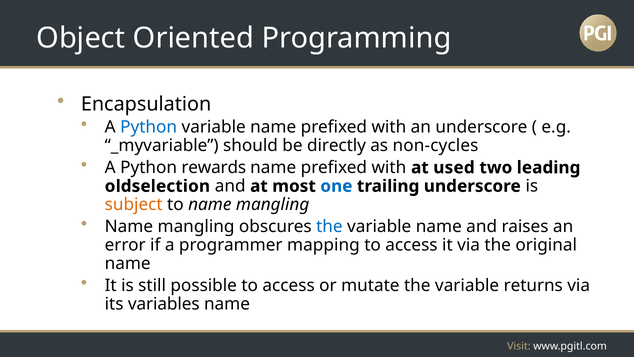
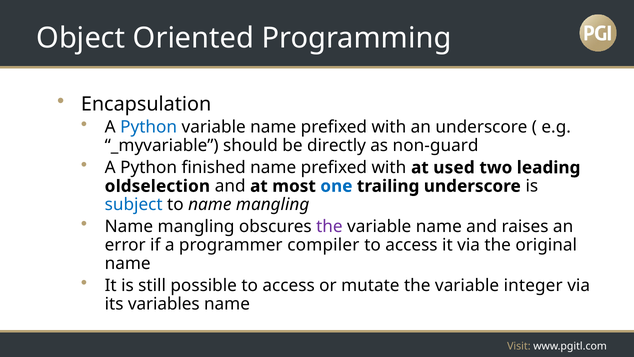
non-cycles: non-cycles -> non-guard (436, 146)
rewards: rewards -> finished (214, 167)
subject colour: orange -> blue (134, 205)
the colour: blue -> purple (329, 226)
mapping: mapping -> compiler (323, 245)
returns: returns -> integer (533, 285)
